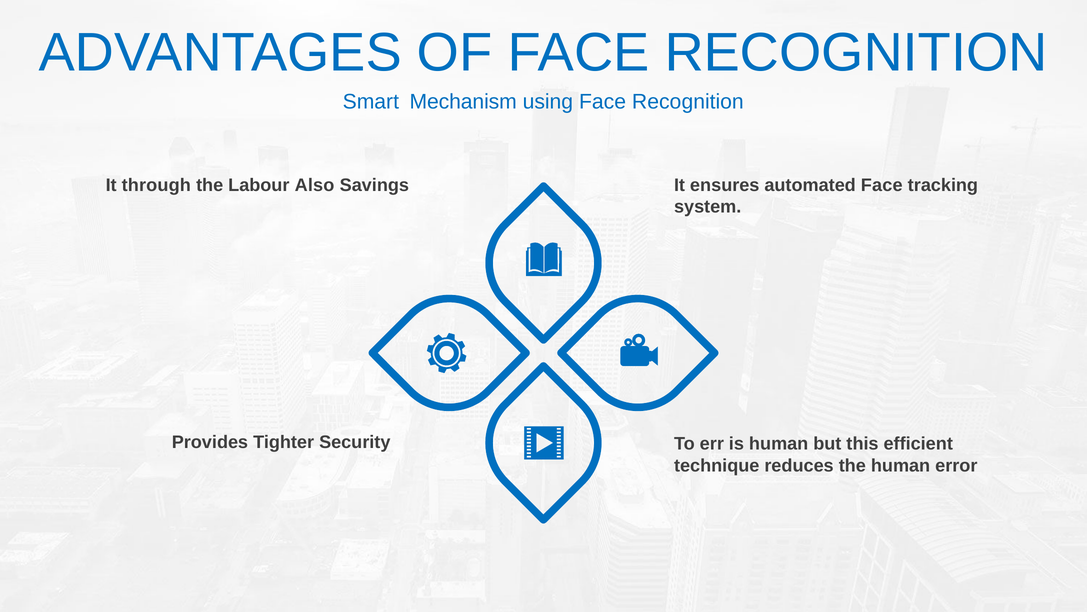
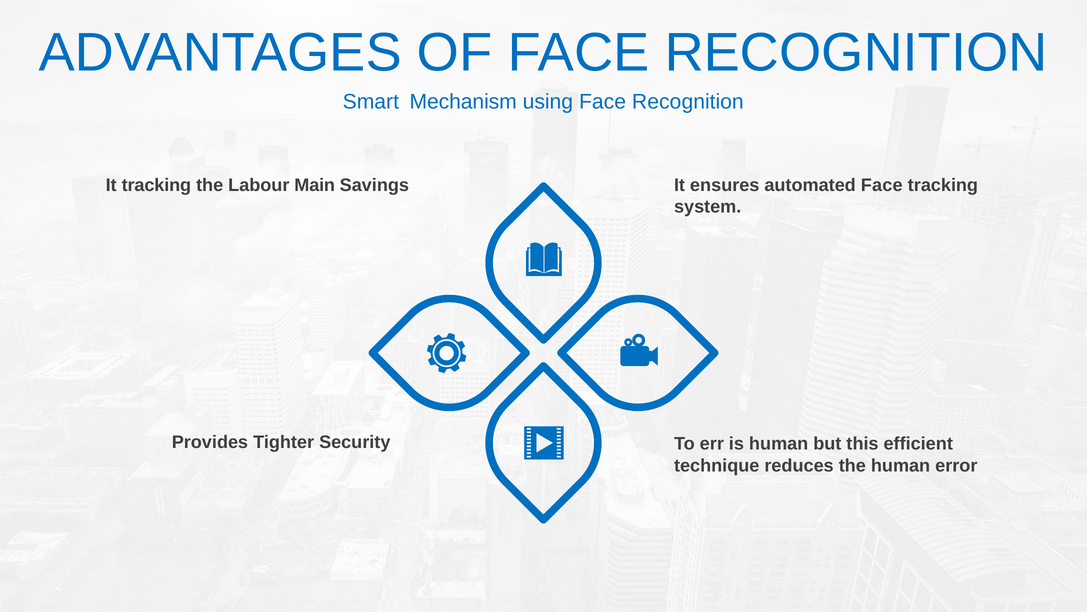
It through: through -> tracking (156, 185)
Also: Also -> Main (315, 185)
